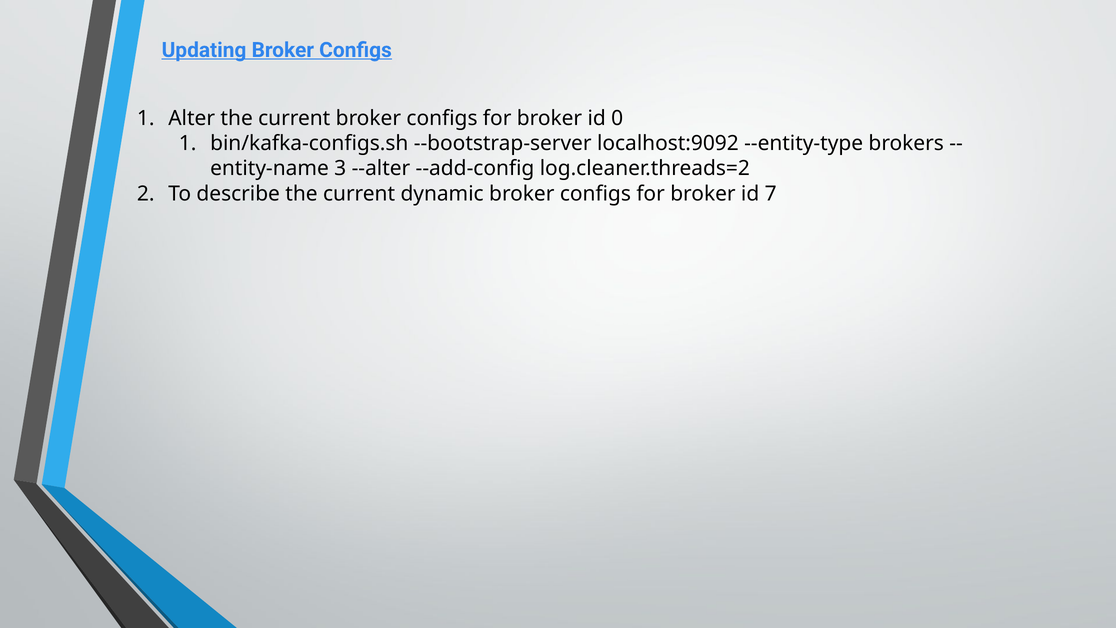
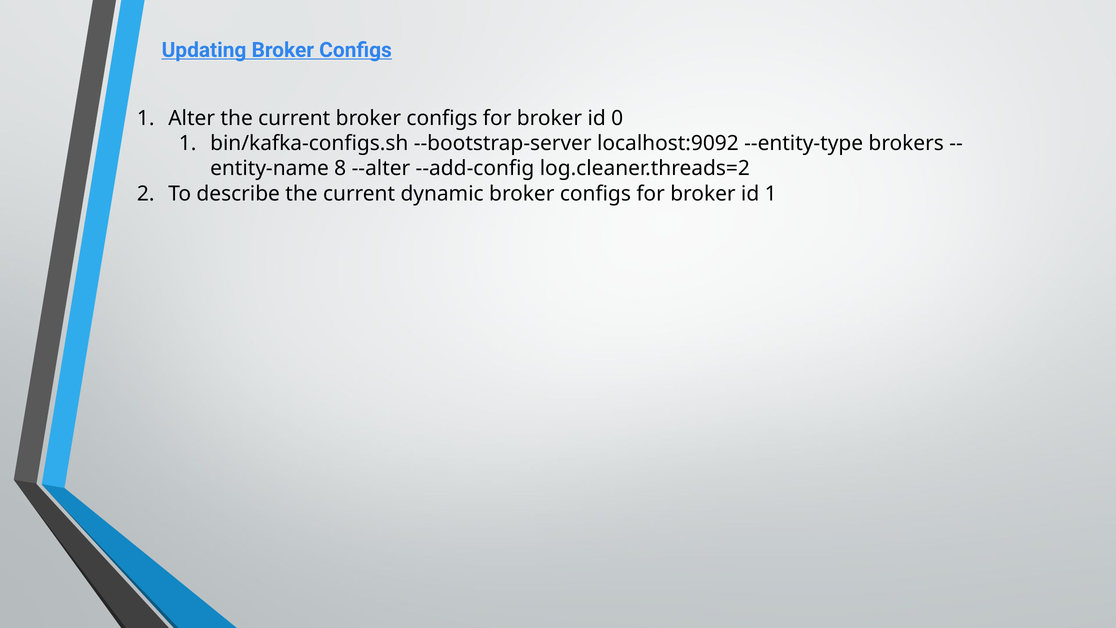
3: 3 -> 8 (340, 169)
id 7: 7 -> 1 (771, 194)
